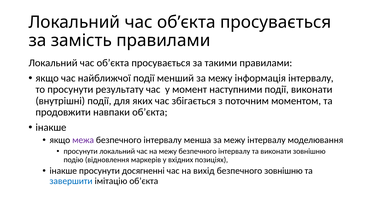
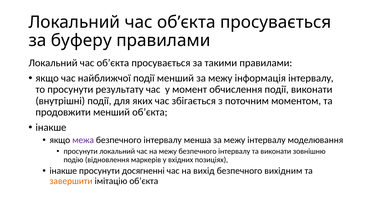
замість: замість -> буферу (81, 41)
наступними: наступними -> обчислення (236, 90)
продовжити навпаки: навпаки -> менший (112, 112)
безпечного зовнішню: зовнішню -> вихідним (283, 171)
завершити colour: blue -> orange (71, 181)
